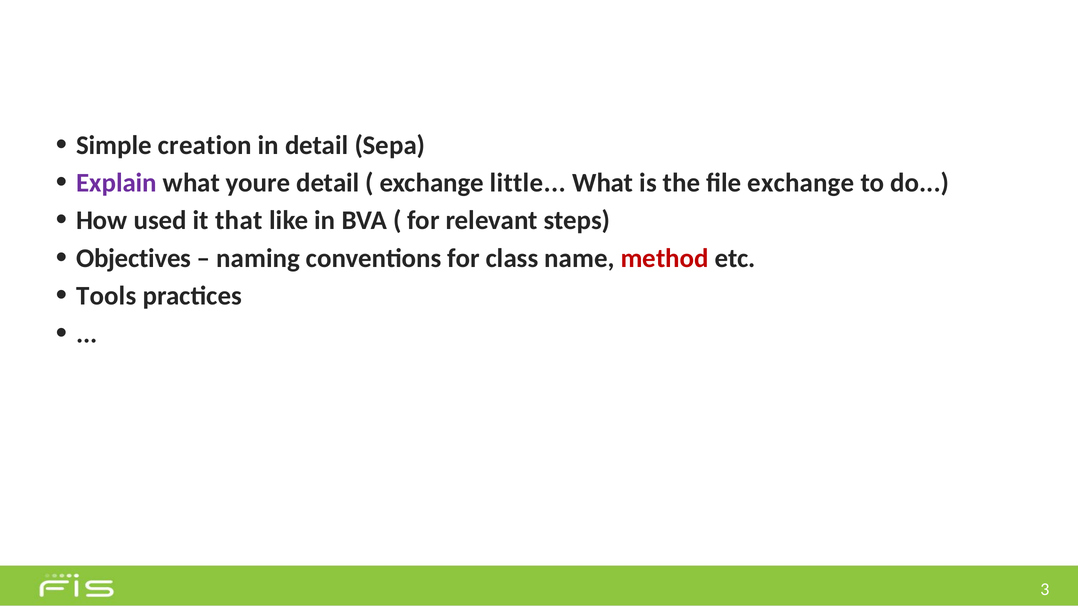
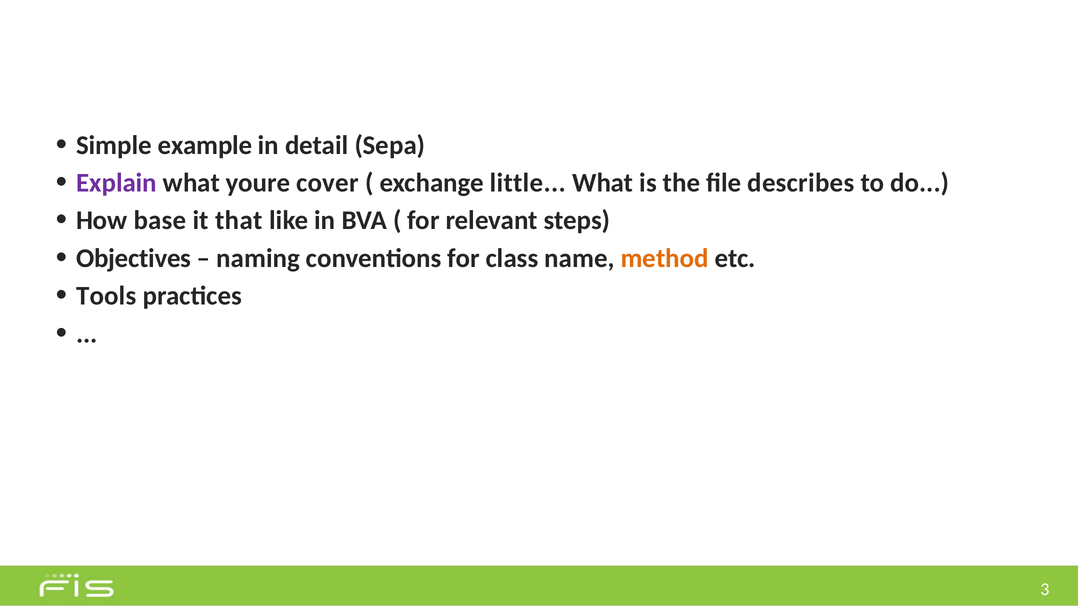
creation: creation -> example (205, 145)
youre detail: detail -> cover (328, 183)
file exchange: exchange -> describes (801, 183)
used: used -> base (160, 221)
method colour: red -> orange (665, 258)
